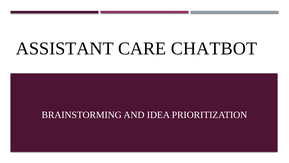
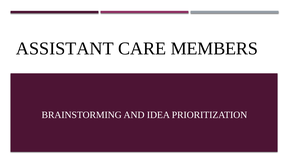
CHATBOT: CHATBOT -> MEMBERS (214, 48)
